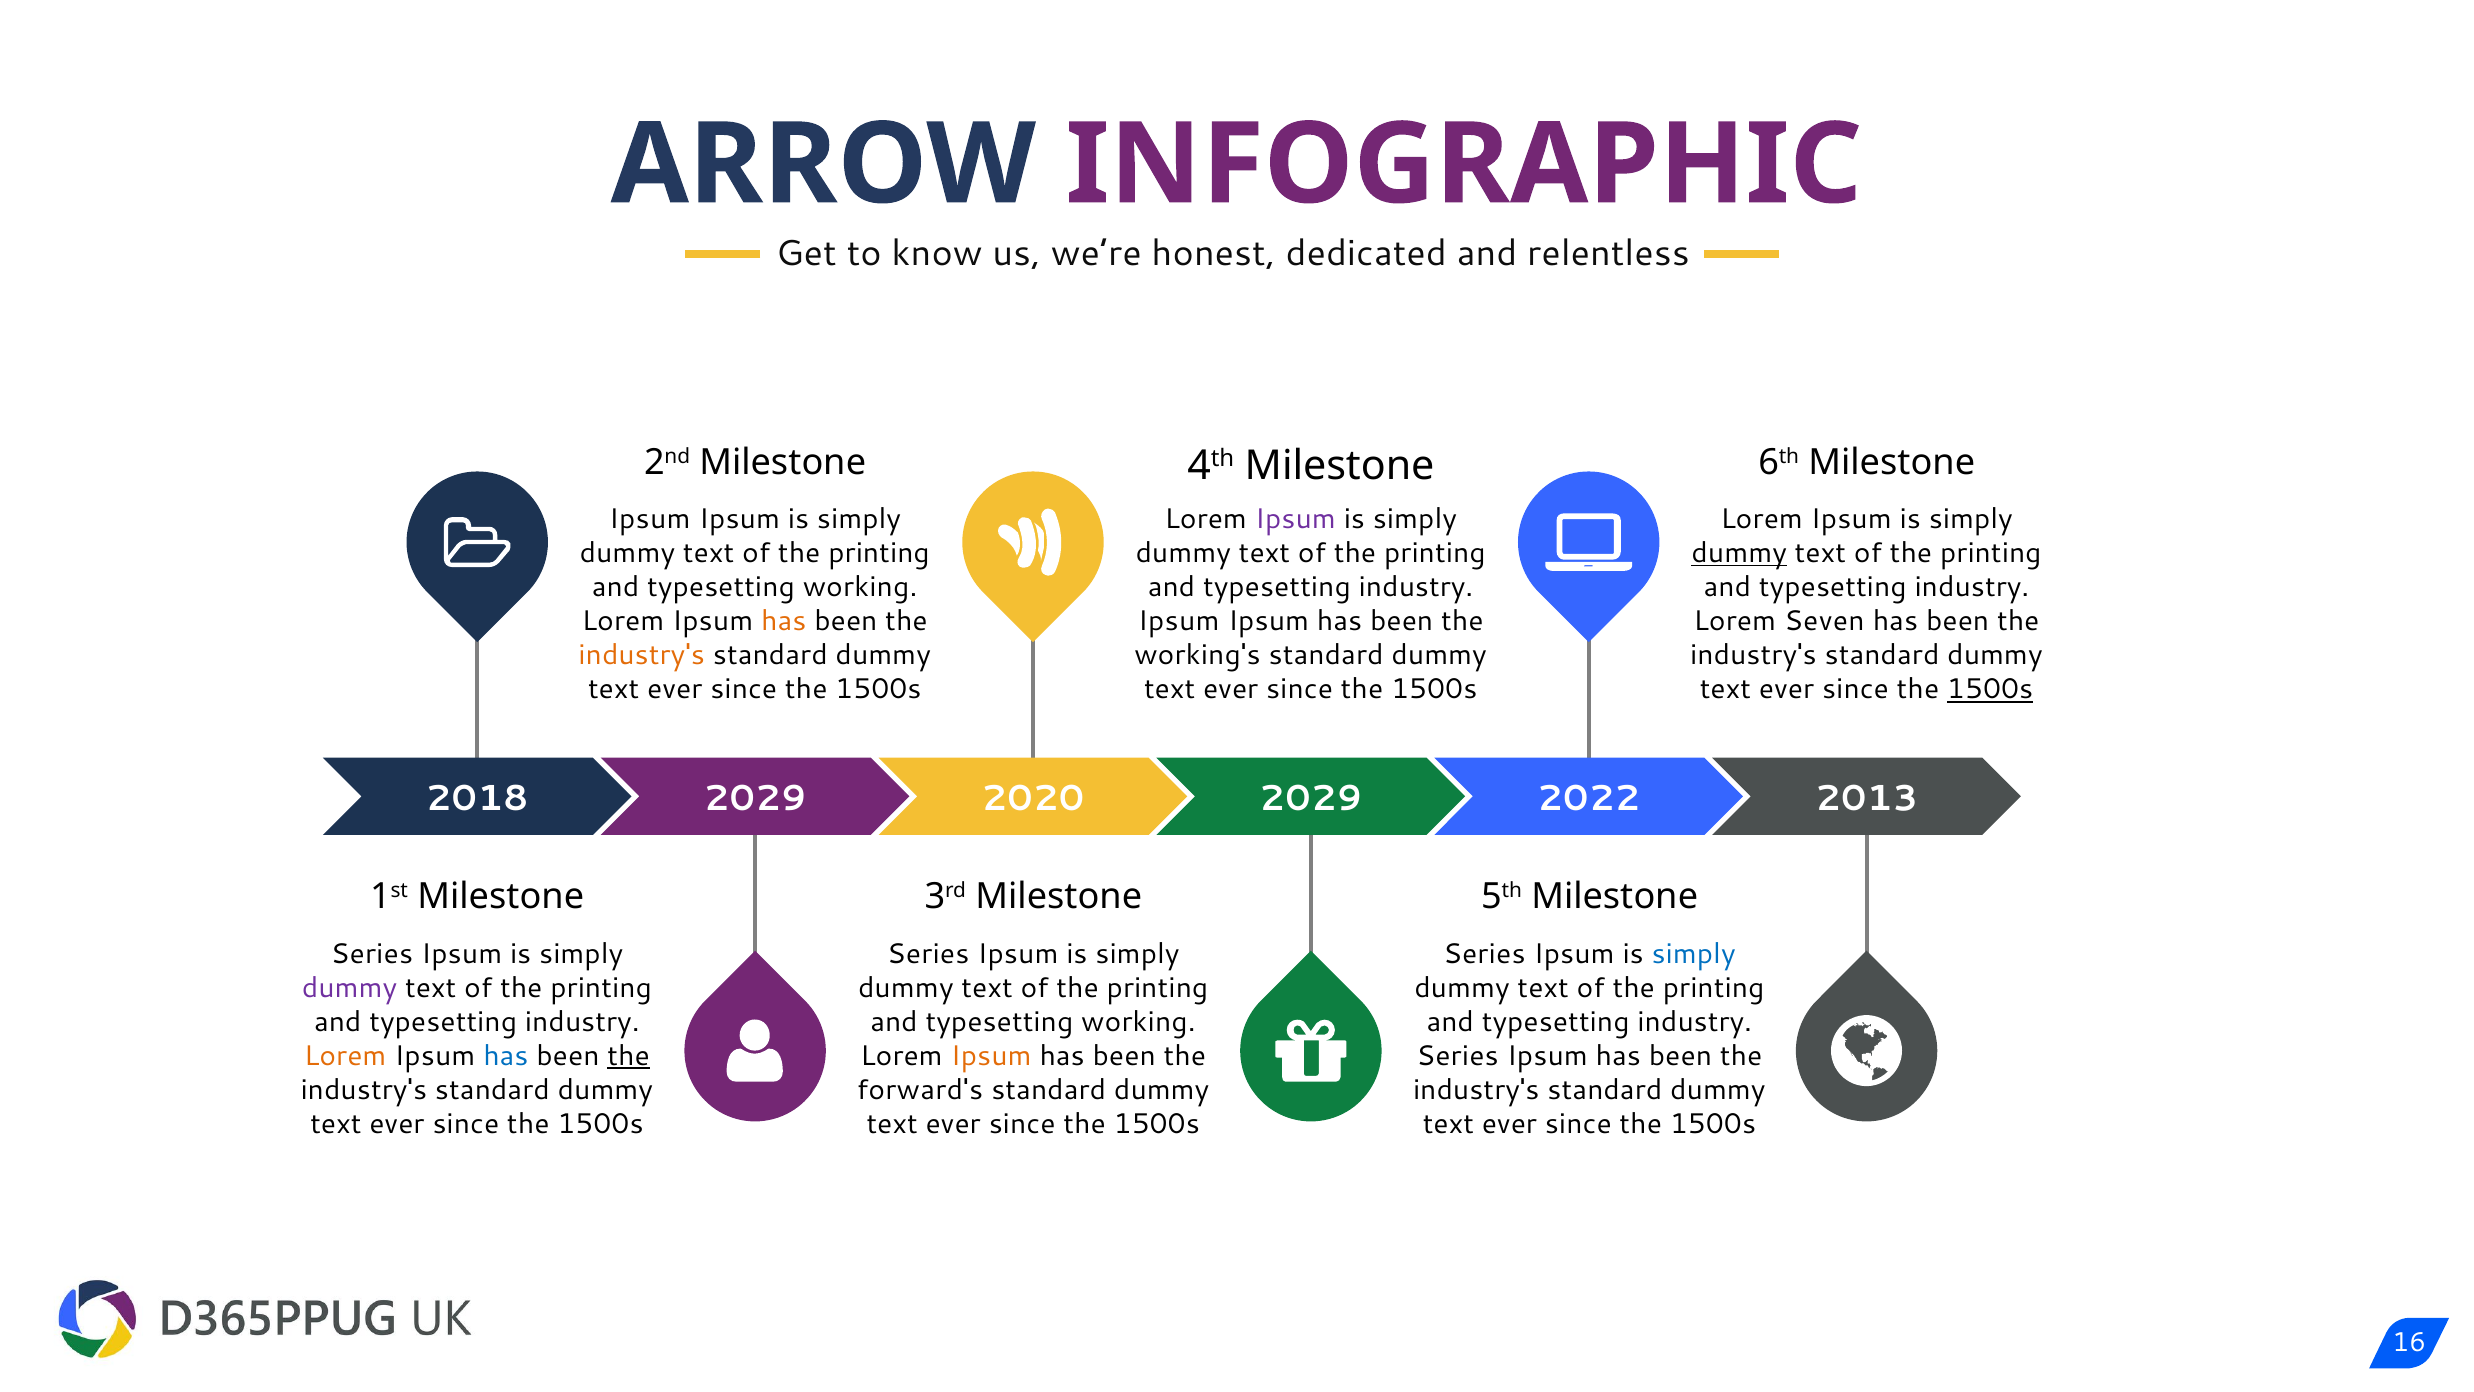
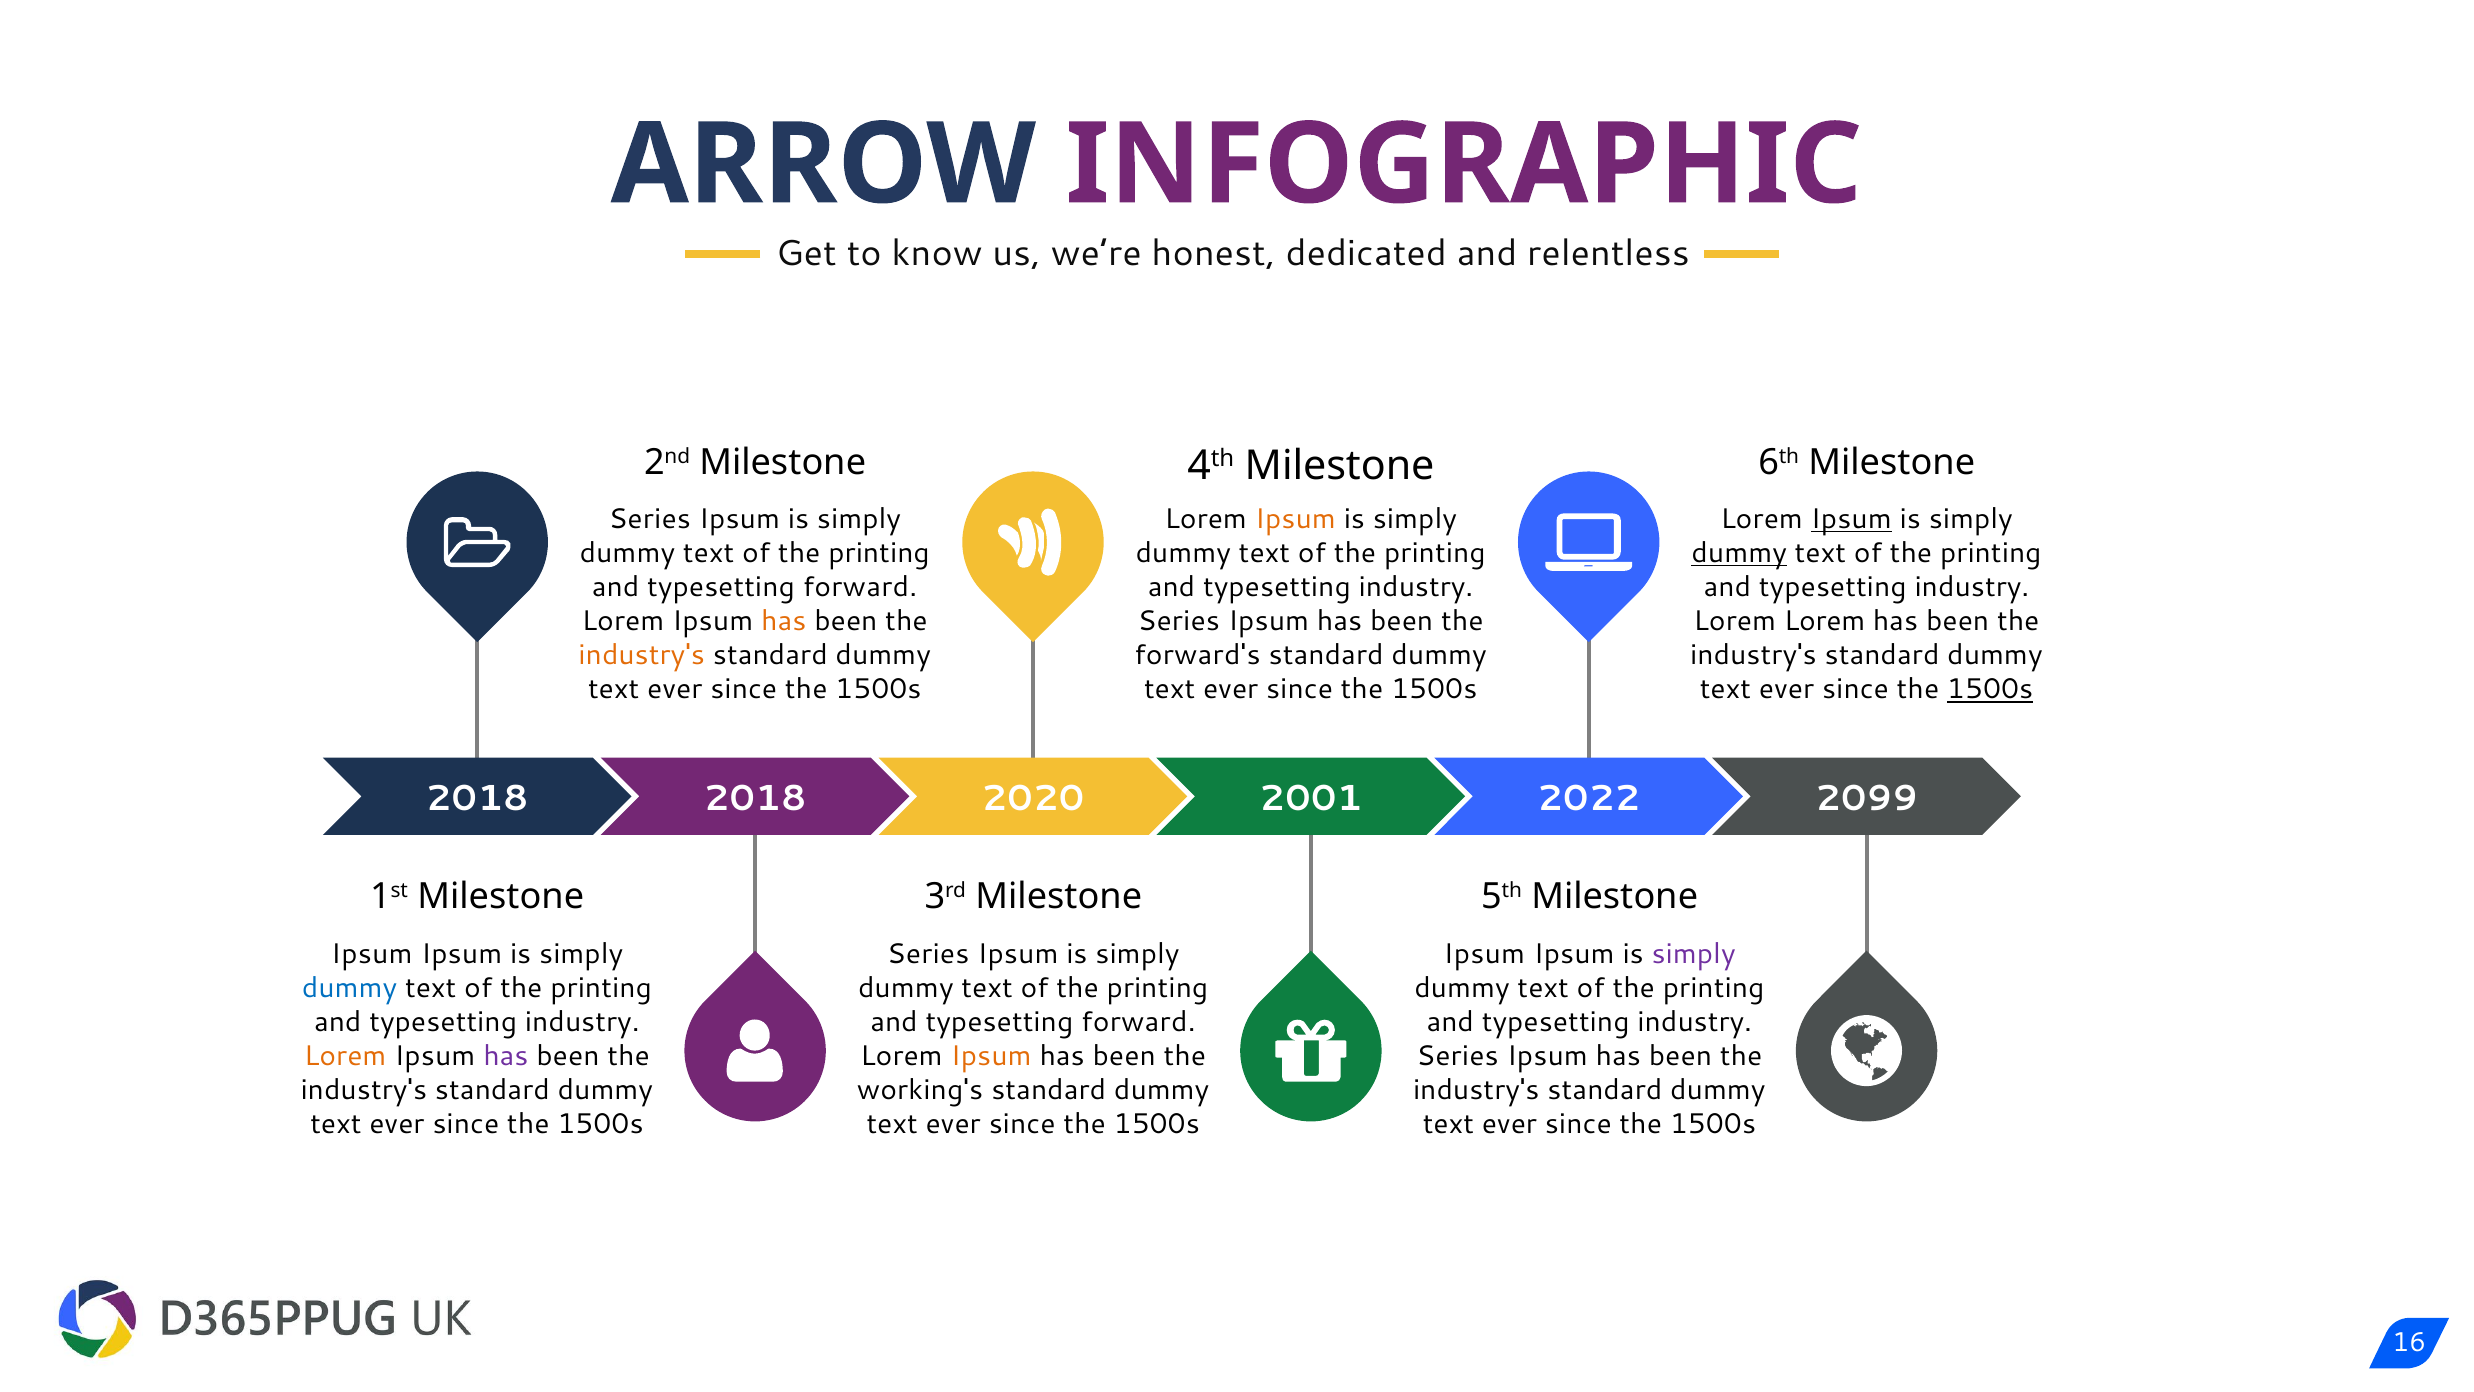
Ipsum: Ipsum -> Series (650, 519)
Ipsum colour: purple -> orange (1295, 519)
Ipsum underline: none -> present (1851, 519)
working: working -> forward (860, 587)
Ipsum: Ipsum -> Series (1179, 621)
Lorem Seven: Seven -> Lorem (1825, 621)
working's: working's -> forward's (1197, 655)
2018 2029: 2029 -> 2018 (755, 799)
2020 2029: 2029 -> 2001 (1311, 799)
2013: 2013 -> 2099 (1867, 799)
Series: Series -> Ipsum (372, 954)
Series: Series -> Ipsum (1484, 954)
simply colour: blue -> purple (1694, 954)
dummy colour: purple -> blue (350, 988)
working: working -> forward (1138, 1022)
has colour: blue -> purple (506, 1056)
the underline: present -> none (629, 1056)
forward's: forward's -> working's (920, 1090)
